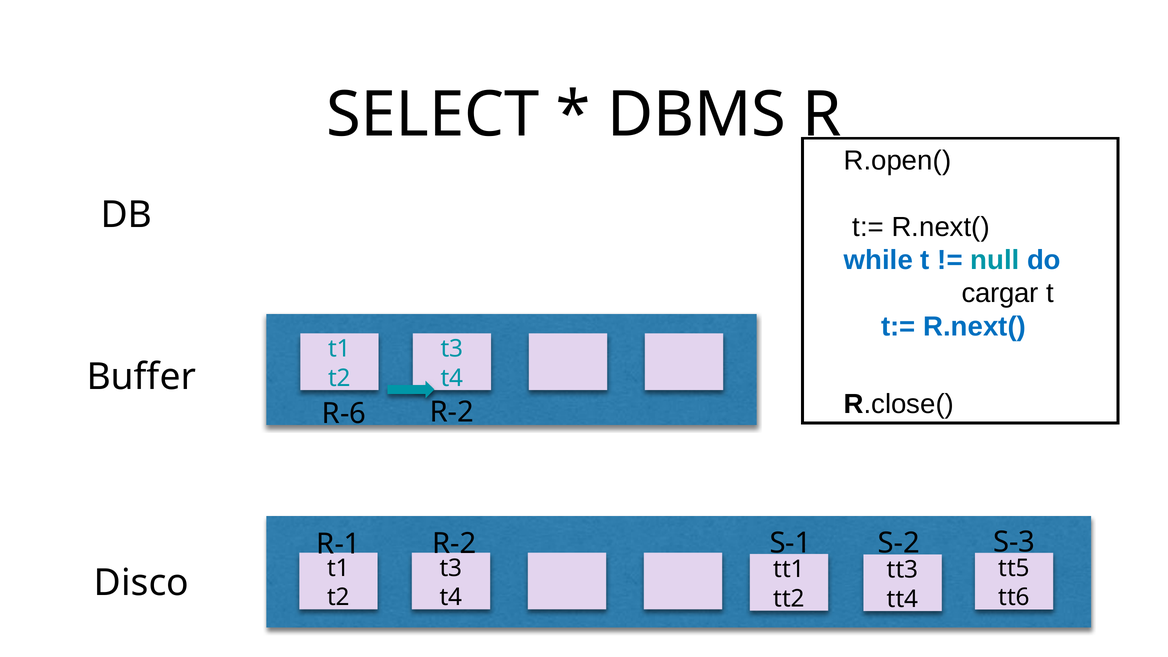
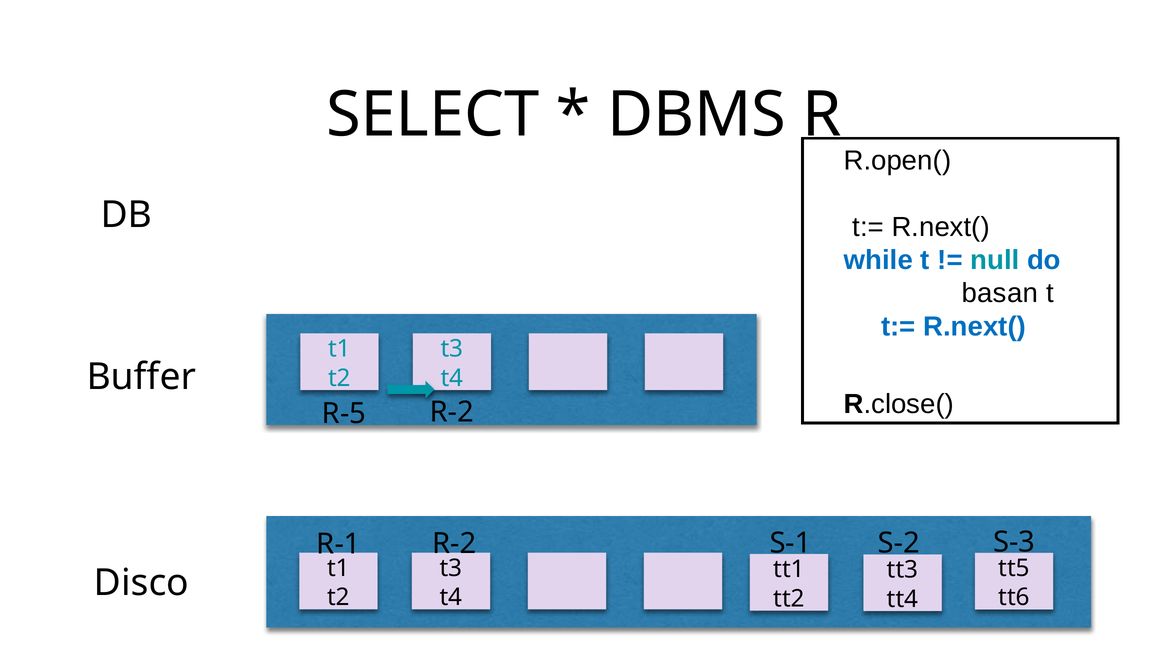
cargar: cargar -> basan (1000, 293)
R-6: R-6 -> R-5 (344, 413)
